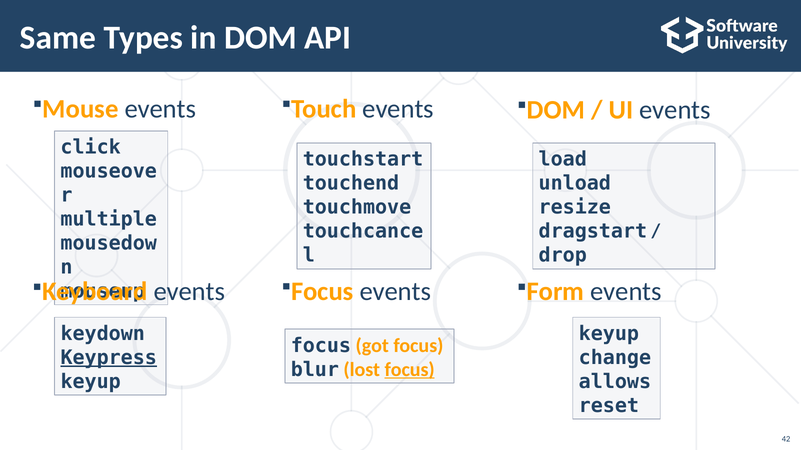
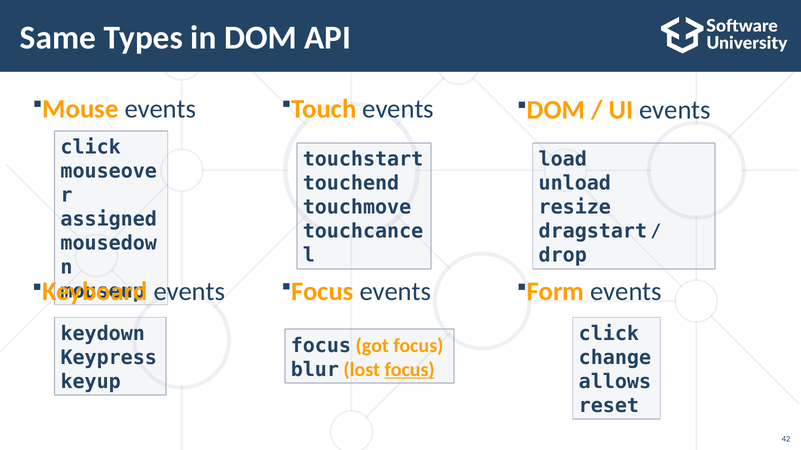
multiple: multiple -> assigned (109, 219)
keyup: keyup -> click (609, 334)
Keypress underline: present -> none (109, 358)
